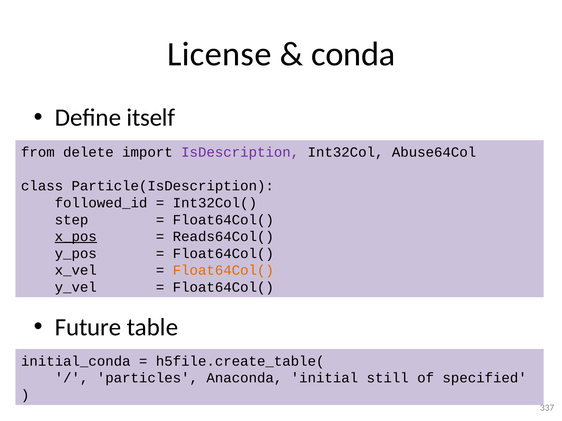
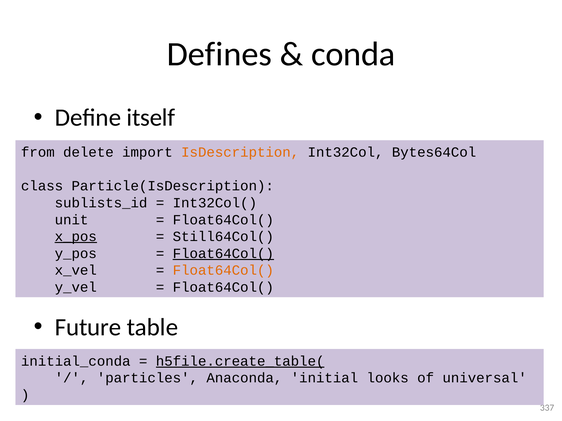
License: License -> Defines (219, 54)
IsDescription colour: purple -> orange (240, 153)
Abuse64Col: Abuse64Col -> Bytes64Col (434, 153)
followed_id: followed_id -> sublists_id (101, 203)
step: step -> unit (72, 220)
Reads64Col(: Reads64Col( -> Still64Col( (223, 237)
Float64Col( underline: none -> present (223, 254)
h5file.create_table( underline: none -> present (240, 362)
still: still -> looks (388, 378)
specified: specified -> universal (485, 378)
